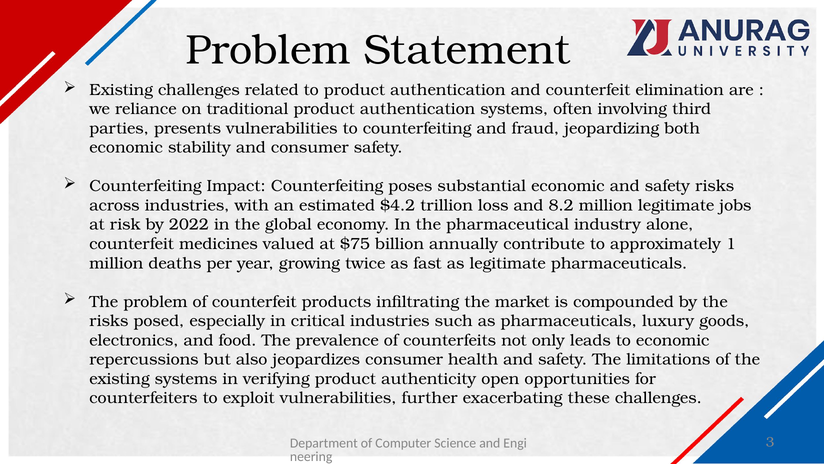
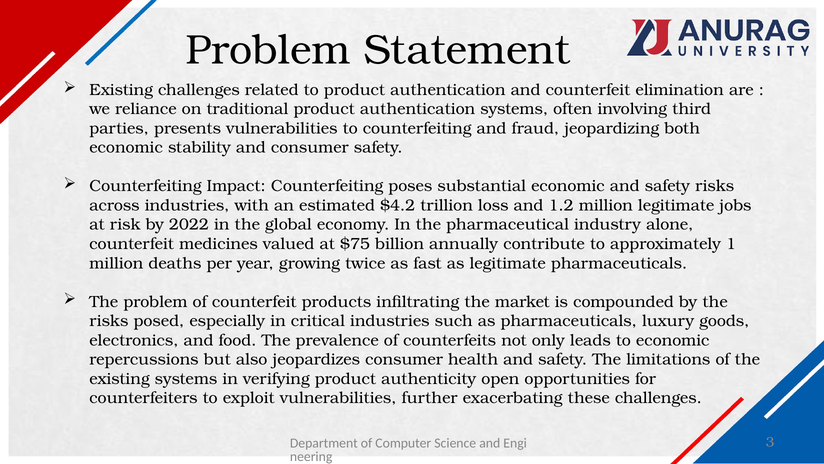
8.2: 8.2 -> 1.2 (561, 205)
